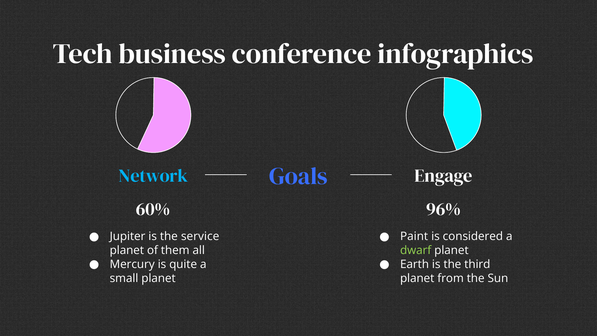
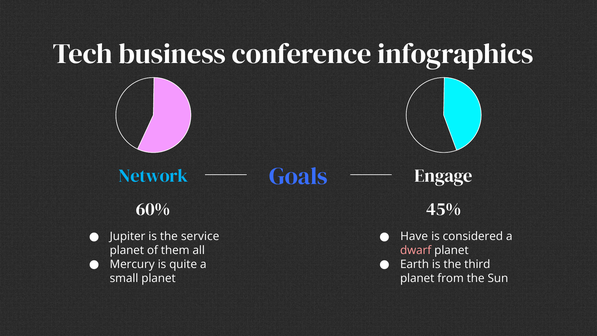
96%: 96% -> 45% (444, 209)
Paint: Paint -> Have (414, 236)
dwarf colour: light green -> pink (416, 250)
